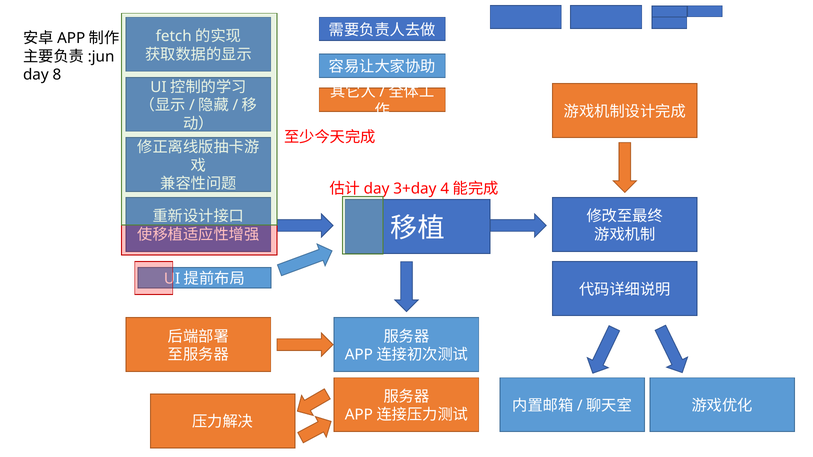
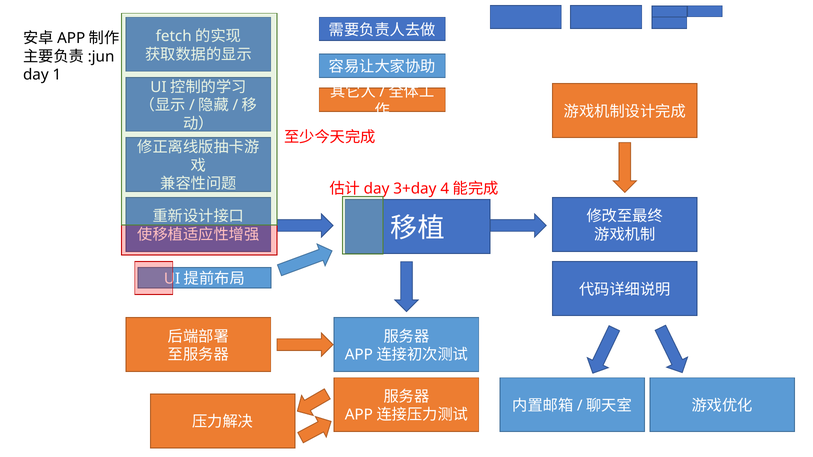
8: 8 -> 1 (57, 75)
